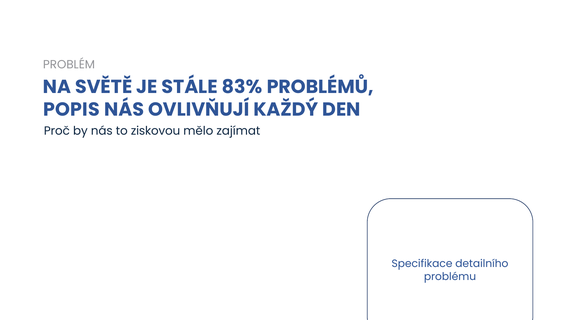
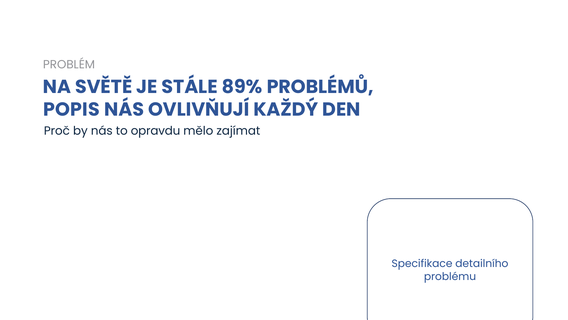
83%: 83% -> 89% (242, 87)
ziskovou: ziskovou -> opravdu (156, 131)
